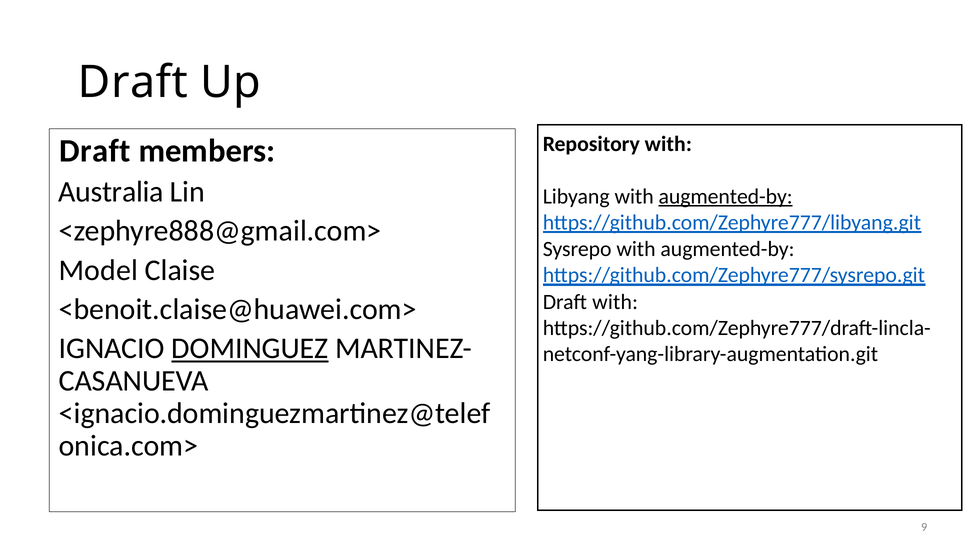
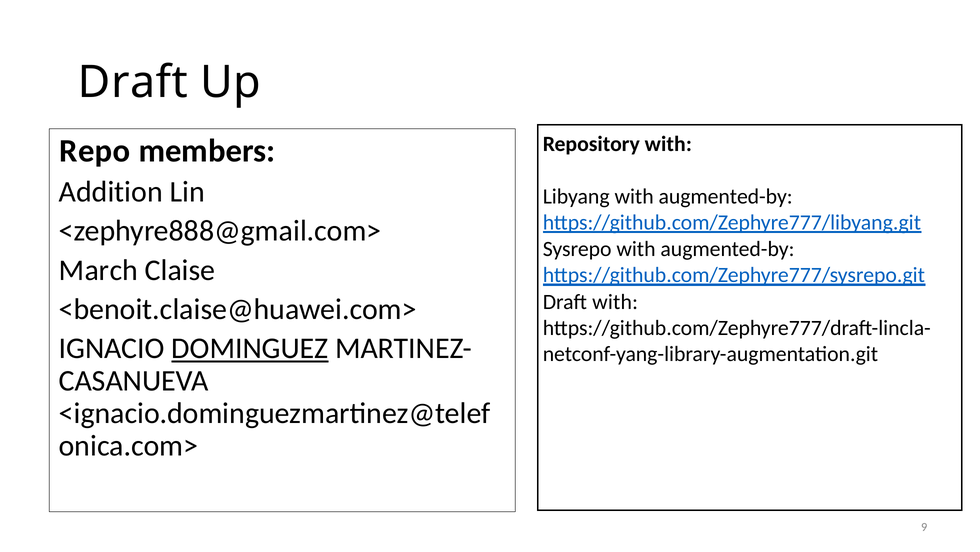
Draft: Draft -> Repo (95, 151)
Australia: Australia -> Addition (111, 192)
augmented-by underline: present -> none (726, 196)
Model: Model -> March (98, 270)
